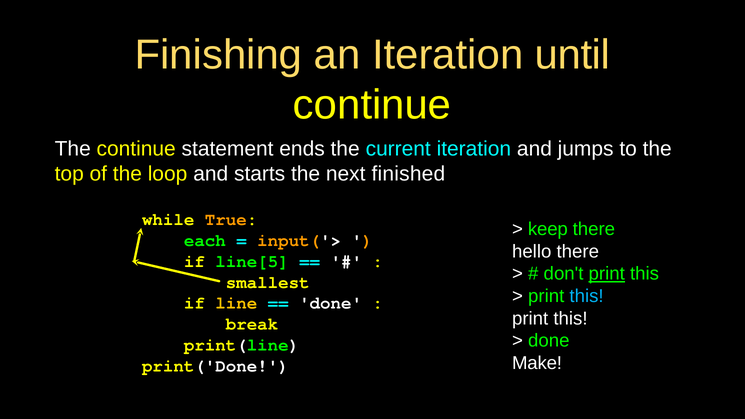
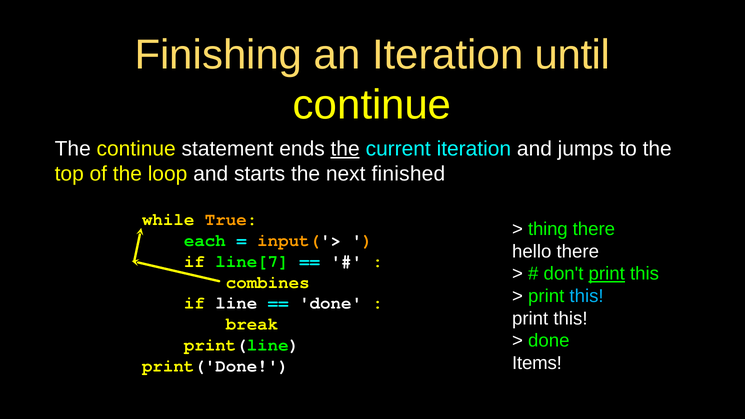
the underline: none -> present (345, 149)
keep: keep -> thing (548, 229)
line[5: line[5 -> line[7 (252, 261)
smallest: smallest -> combines (268, 282)
line colour: yellow -> white (236, 303)
Make: Make -> Items (537, 363)
